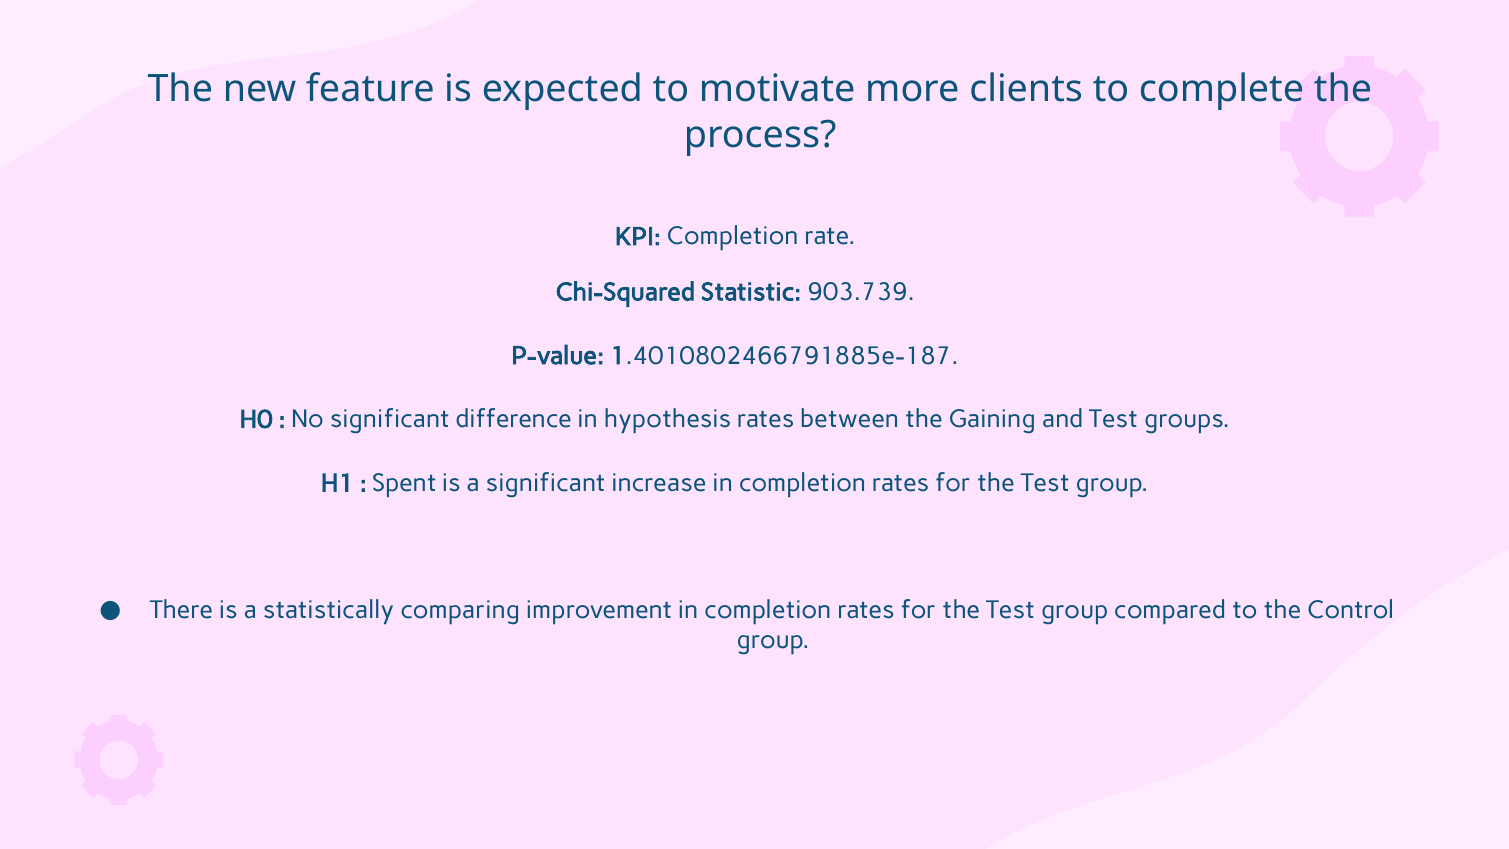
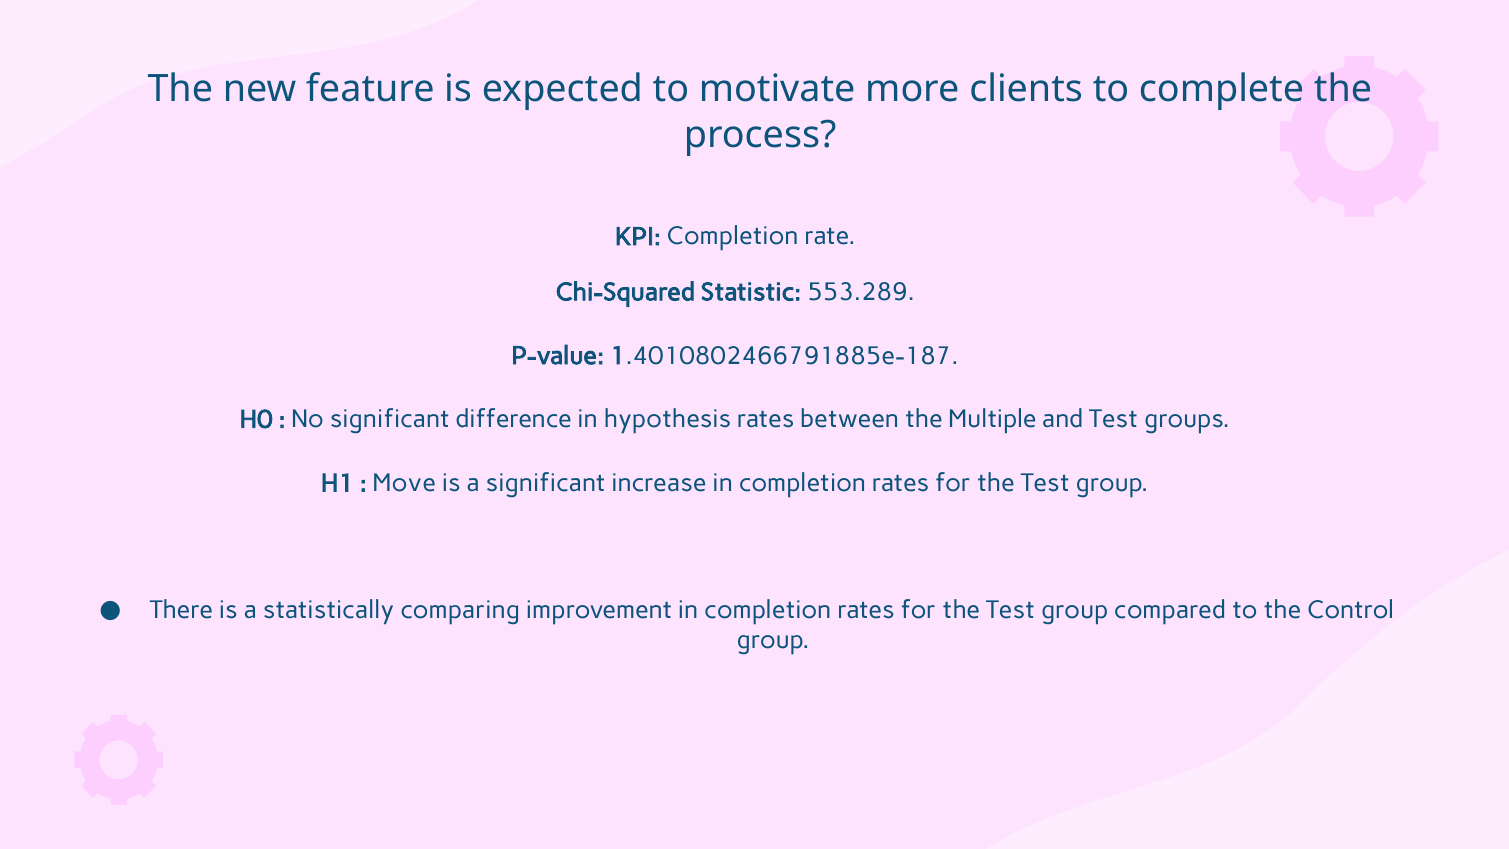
903.739: 903.739 -> 553.289 (861, 292)
Gaining: Gaining -> Multiple (992, 419)
Spent: Spent -> Move (404, 483)
